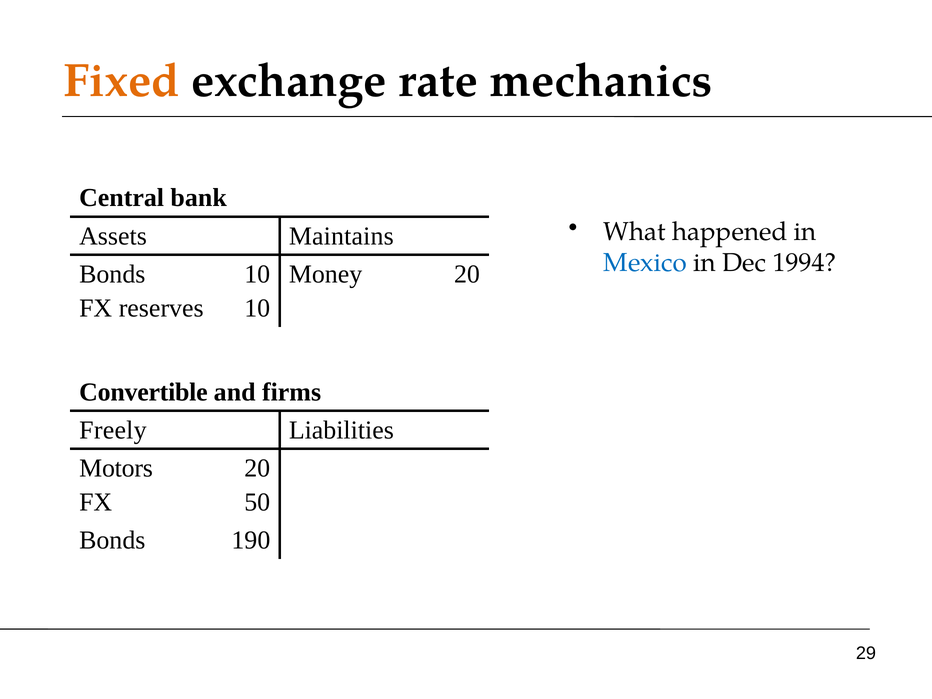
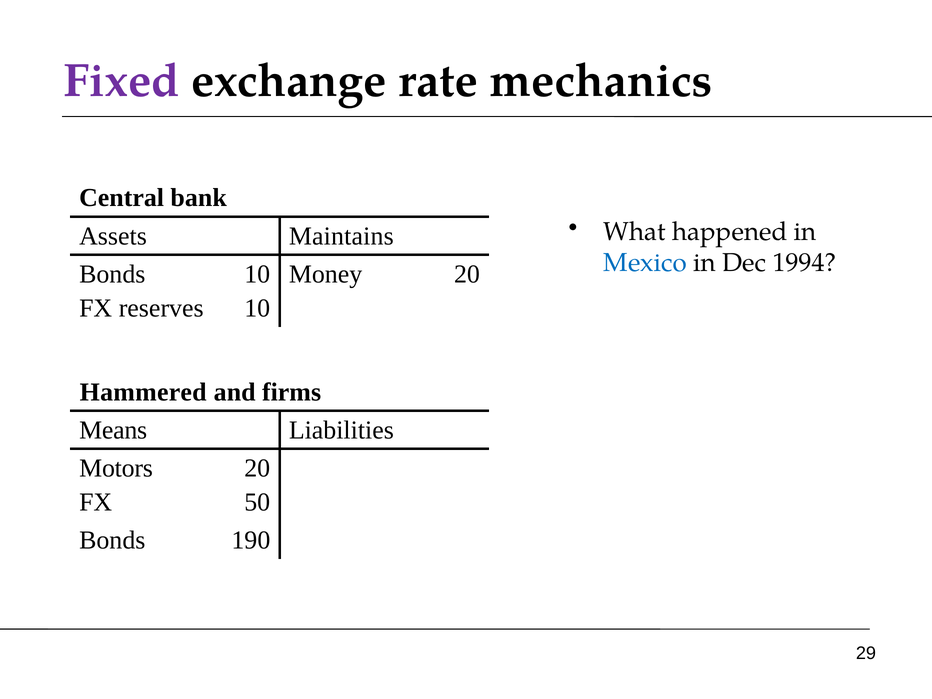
Fixed colour: orange -> purple (122, 81)
Convertible: Convertible -> Hammered (143, 392)
Freely: Freely -> Means (113, 430)
